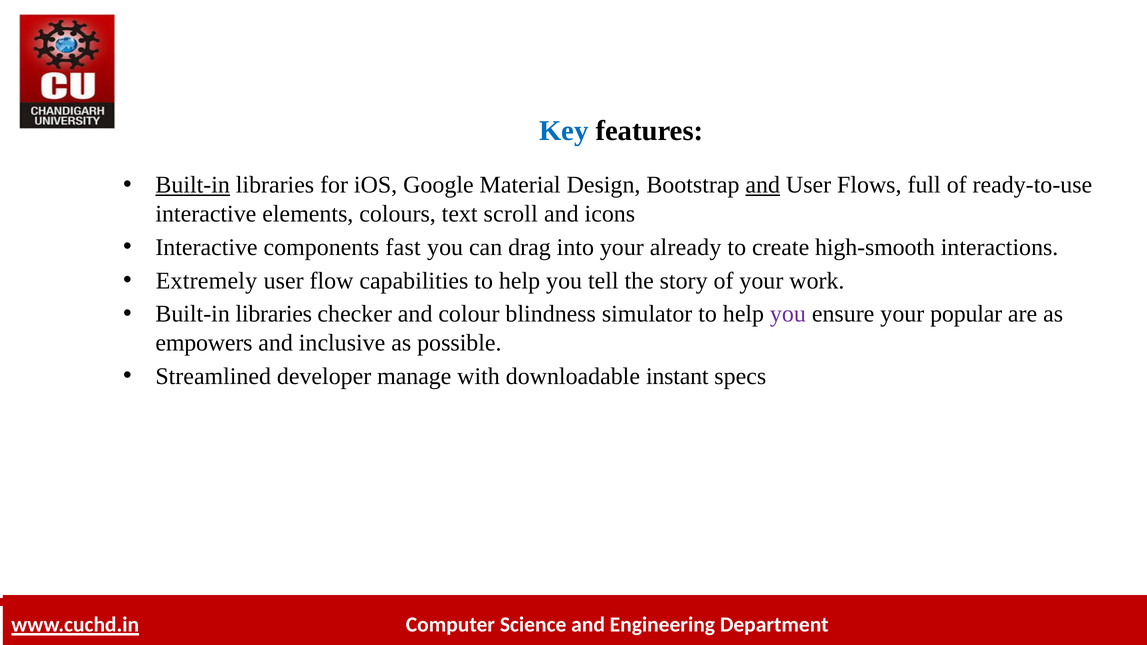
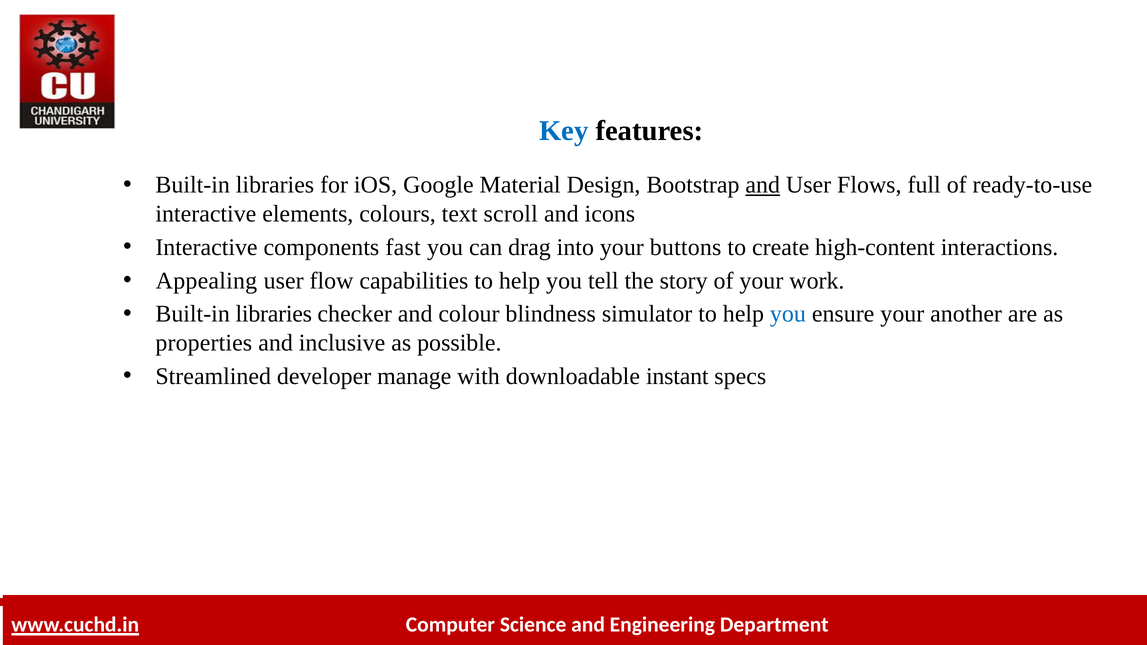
Built-in underline: present -> none (193, 185)
already: already -> buttons (686, 247)
high-smooth: high-smooth -> high-content (875, 247)
Extremely: Extremely -> Appealing (206, 281)
you colour: purple -> blue (788, 314)
popular: popular -> another (966, 314)
empowers: empowers -> properties (204, 343)
